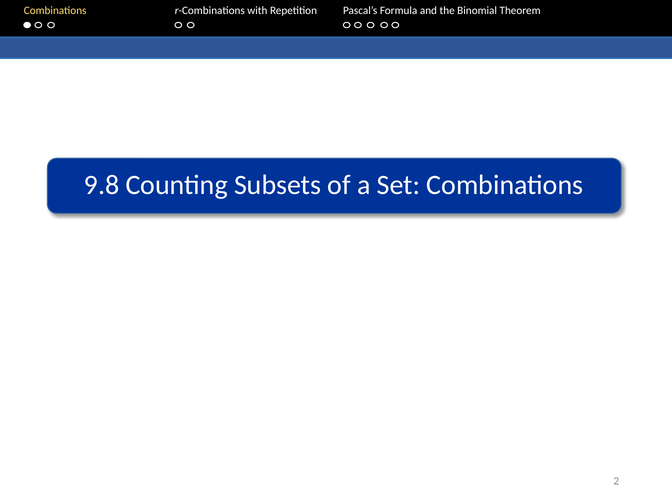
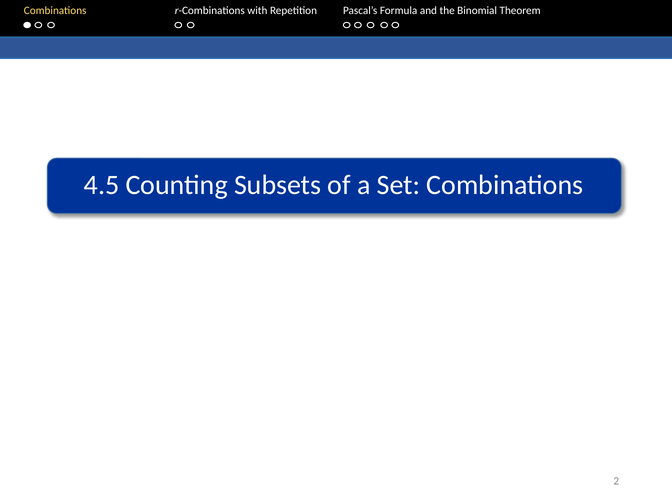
9.8: 9.8 -> 4.5 (102, 185)
